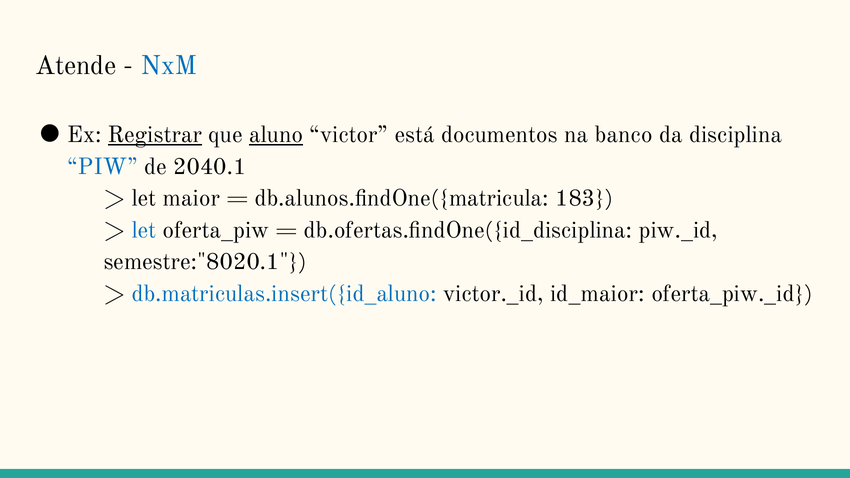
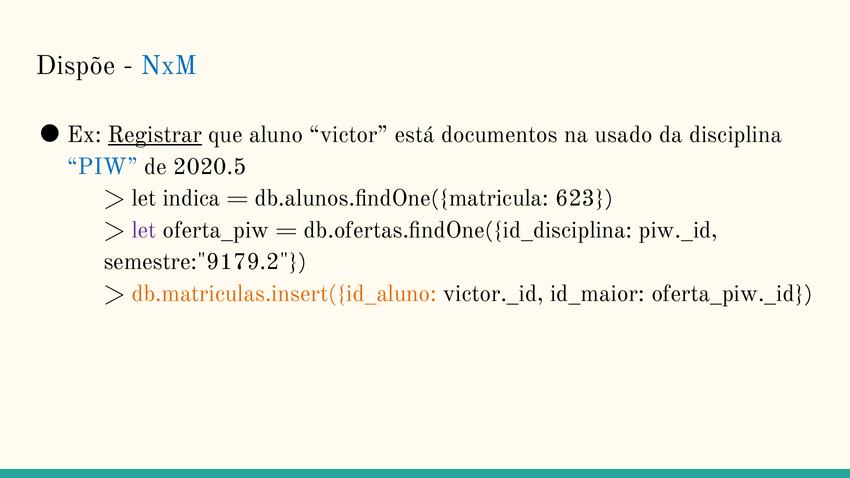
Atende: Atende -> Dispõe (76, 66)
aluno underline: present -> none (276, 135)
banco: banco -> usado (624, 135)
2040.1: 2040.1 -> 2020.5 (210, 167)
maior: maior -> indica (192, 198)
183: 183 -> 623 (584, 198)
let colour: blue -> purple (144, 230)
semestre:"8020.1: semestre:"8020.1 -> semestre:"9179.2 (205, 262)
db.matriculas.insert({id_aluno colour: blue -> orange (284, 294)
